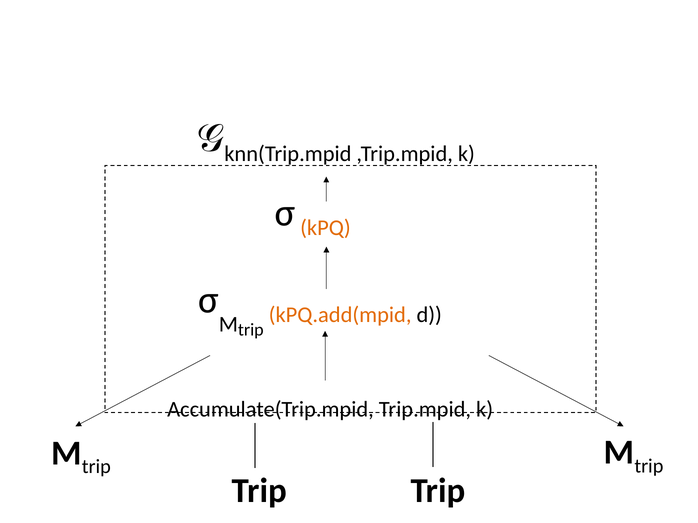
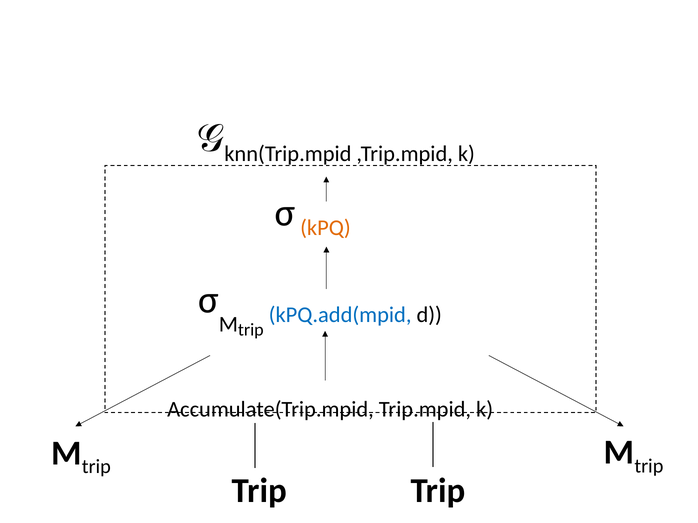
kPQ.add(mpid colour: orange -> blue (340, 315)
